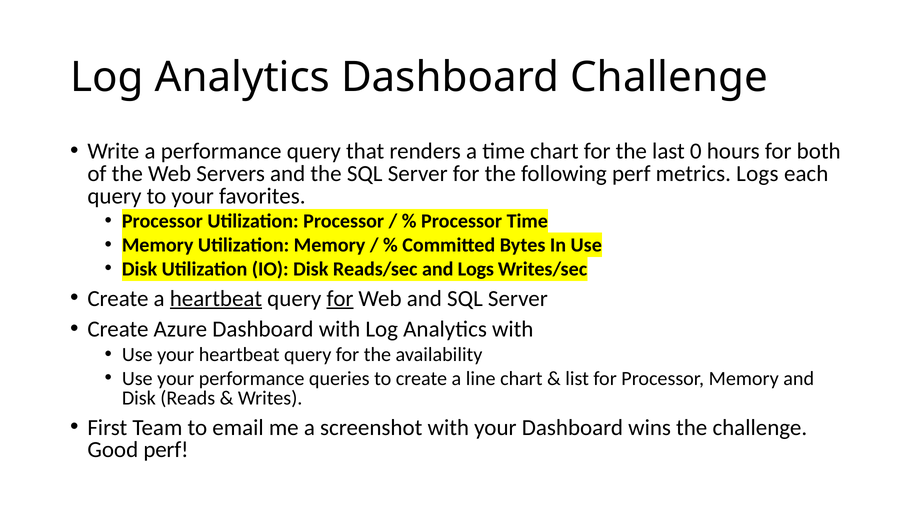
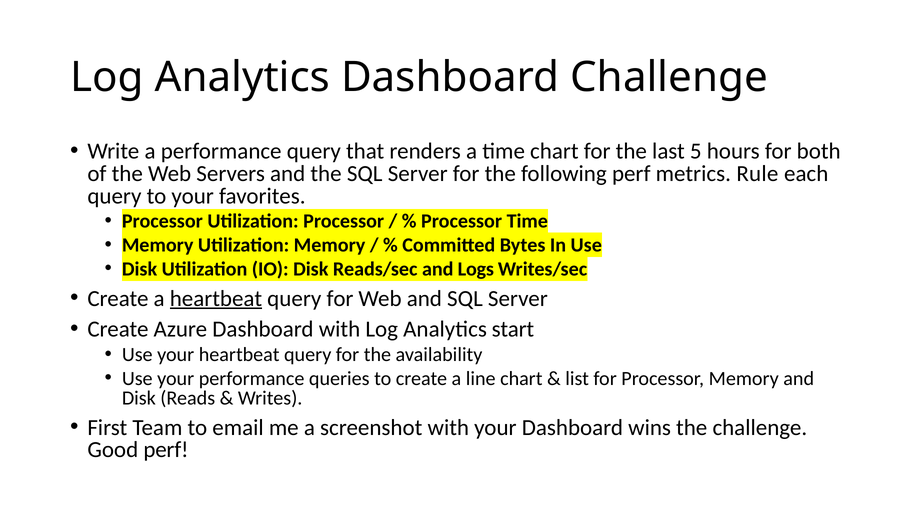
0: 0 -> 5 (696, 151)
metrics Logs: Logs -> Rule (757, 174)
for underline: present -> none (340, 299)
Analytics with: with -> start (513, 330)
